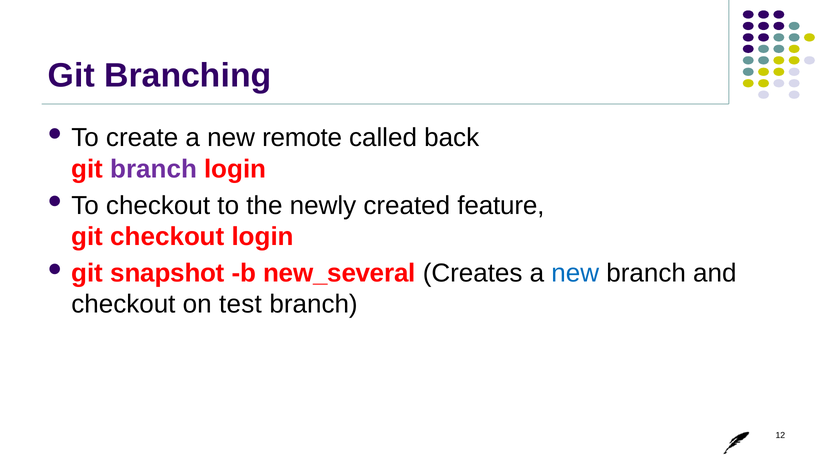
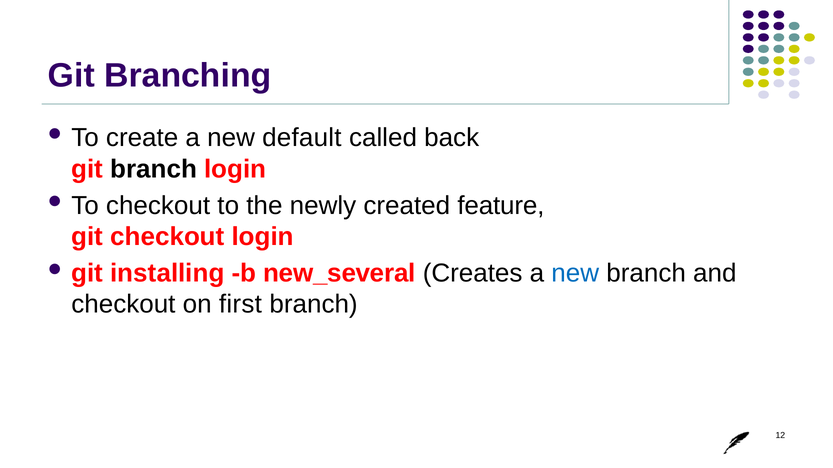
remote: remote -> default (302, 138)
branch colour: purple -> black (154, 169)
snapshot: snapshot -> installing (167, 273)
test: test -> first (240, 305)
